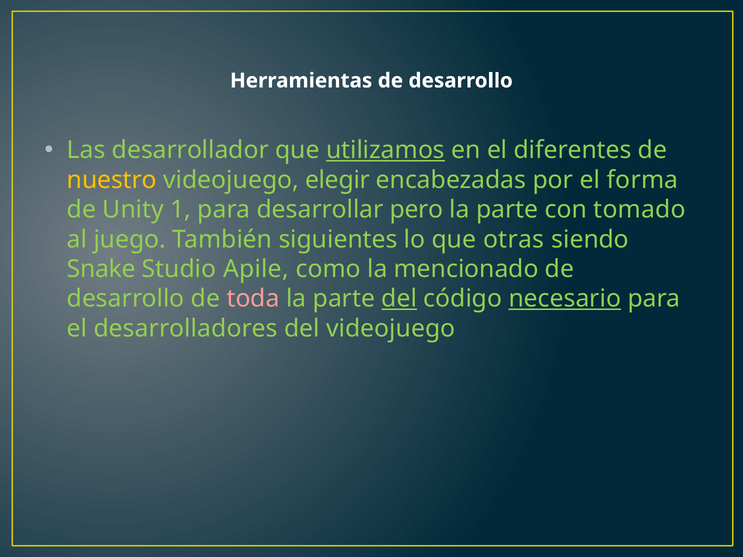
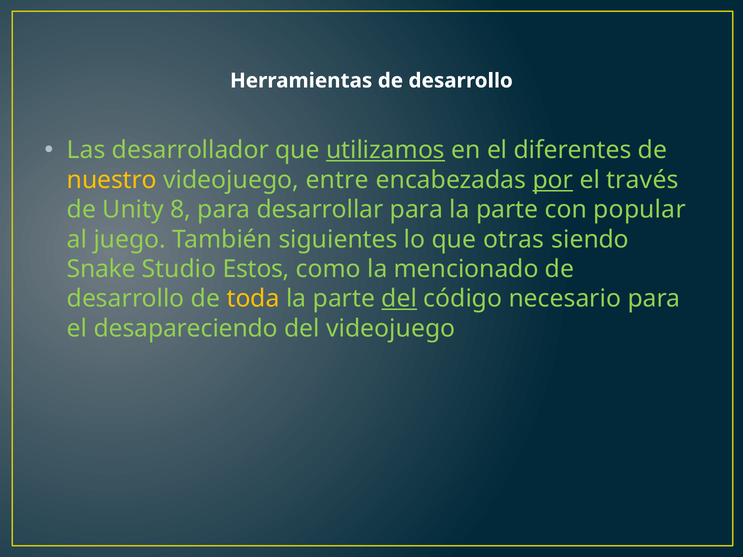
elegir: elegir -> entre (337, 180)
por underline: none -> present (553, 180)
forma: forma -> través (642, 180)
1: 1 -> 8 (181, 210)
desarrollar pero: pero -> para (416, 210)
tomado: tomado -> popular (640, 210)
Apile: Apile -> Estos (256, 269)
toda colour: pink -> yellow (253, 299)
necesario underline: present -> none (565, 299)
desarrolladores: desarrolladores -> desapareciendo (186, 329)
